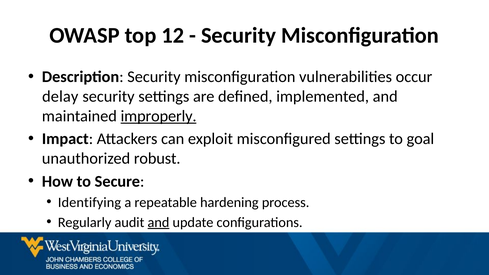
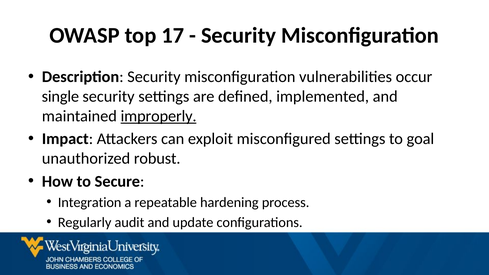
12: 12 -> 17 (173, 36)
delay: delay -> single (60, 97)
Identifying: Identifying -> Integration (90, 202)
and underline: present -> none (158, 222)
